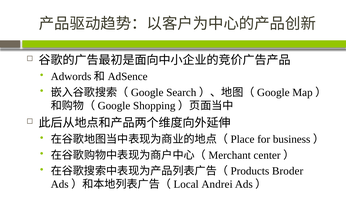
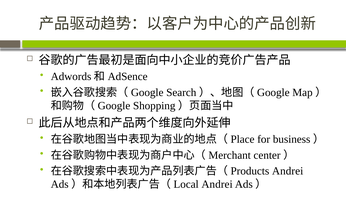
Broder: Broder -> Andrei (288, 171)
